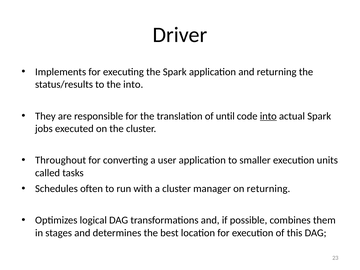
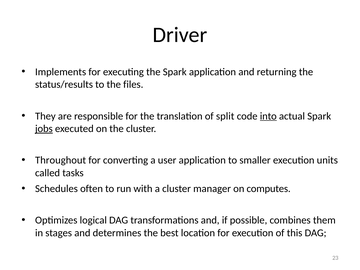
the into: into -> files (133, 84)
until: until -> split (225, 116)
jobs underline: none -> present (44, 129)
on returning: returning -> computes (269, 189)
